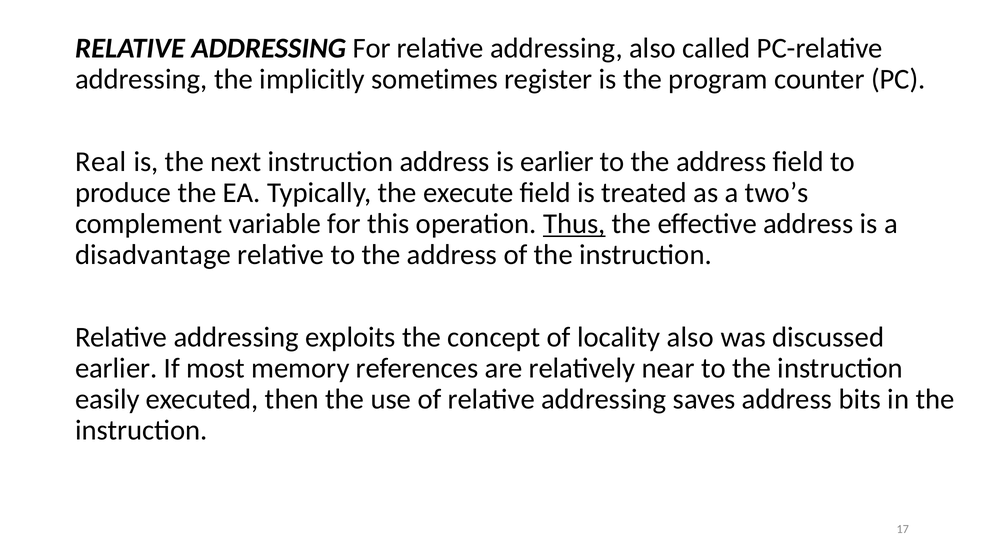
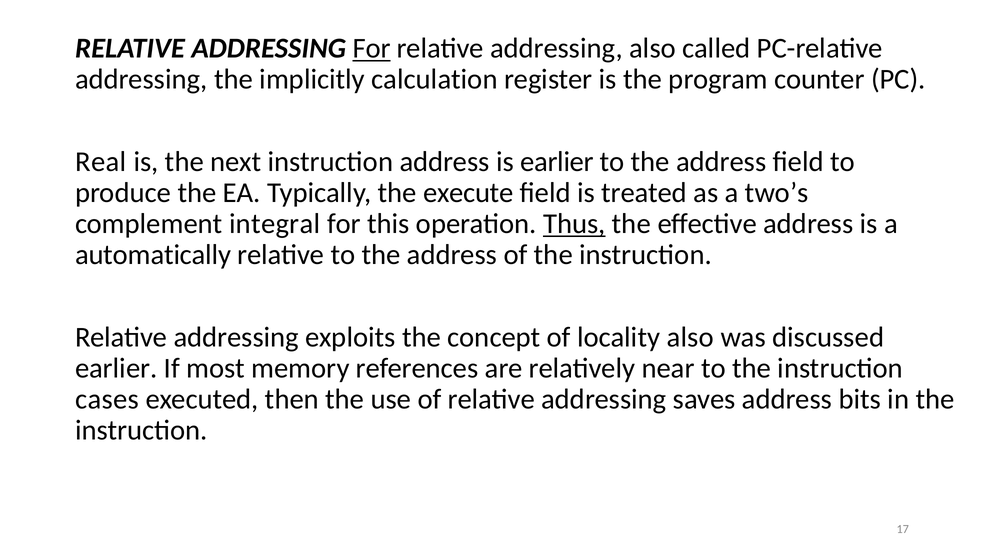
For underline: none -> present (372, 48)
sometimes: sometimes -> calculation (434, 79)
variable: variable -> integral (275, 224)
disadvantage: disadvantage -> automatically (153, 255)
easily: easily -> cases (107, 399)
